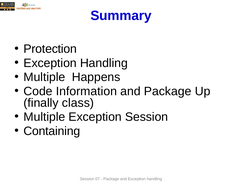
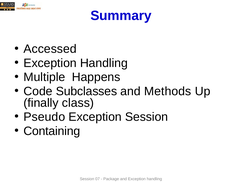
Protection: Protection -> Accessed (50, 49)
Information: Information -> Subclasses (86, 91)
and Package: Package -> Methods (168, 91)
Multiple: Multiple -> Pseudo (44, 117)
